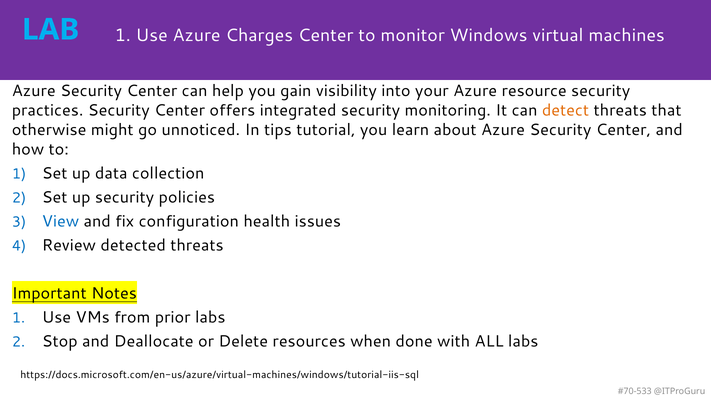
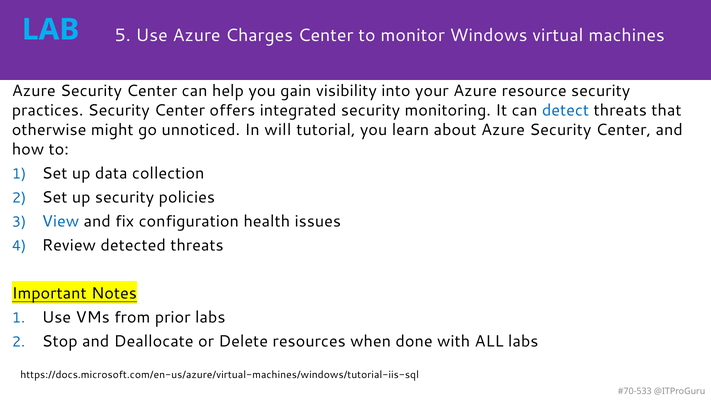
1: 1 -> 5 (123, 35)
detect colour: orange -> blue (565, 110)
tips: tips -> will (278, 130)
